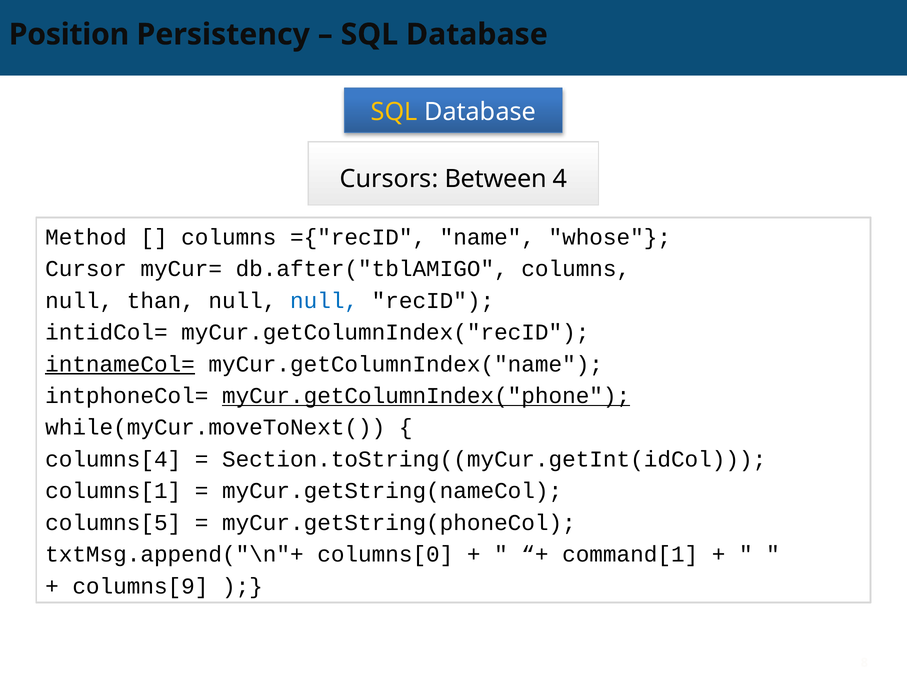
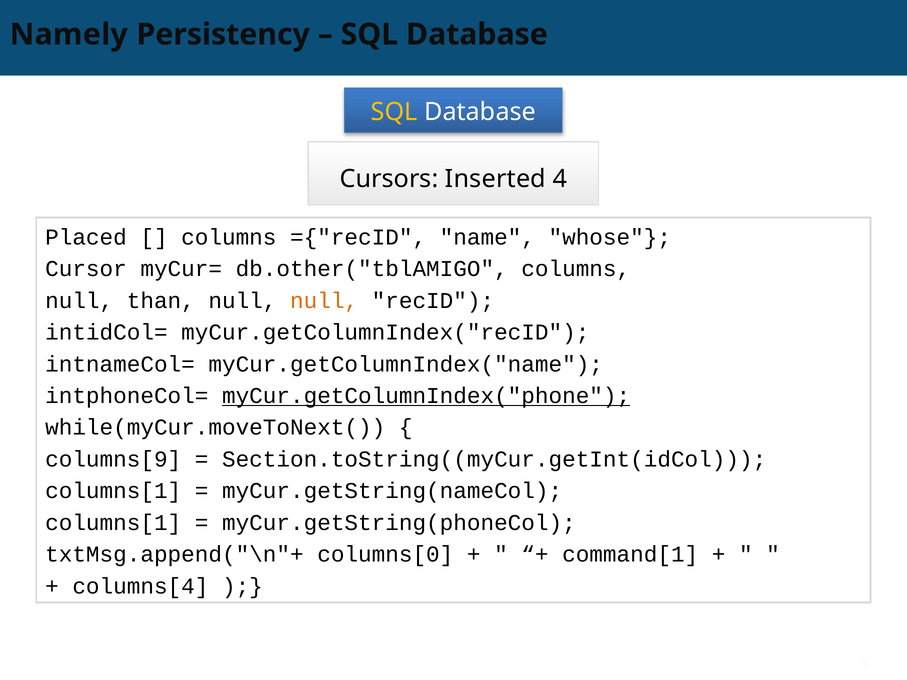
Position: Position -> Namely (69, 34)
Between: Between -> Inserted (495, 179)
Method: Method -> Placed (86, 237)
db.after("tblAMIGO: db.after("tblAMIGO -> db.other("tblAMIGO (372, 269)
null colour: blue -> orange (324, 301)
intnameCol= underline: present -> none (120, 364)
columns[4: columns[4 -> columns[9 (113, 459)
columns[5: columns[5 -> columns[1 (113, 523)
columns[9: columns[9 -> columns[4 (140, 586)
